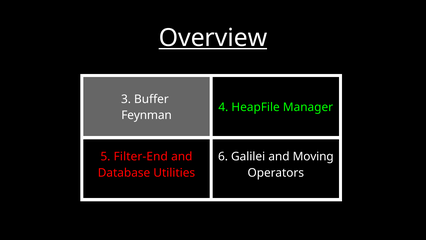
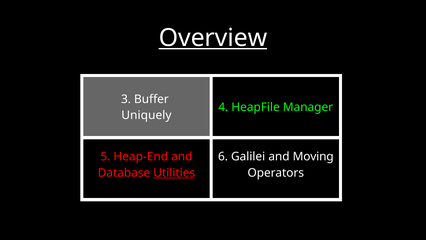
Feynman: Feynman -> Uniquely (146, 115)
Filter-End: Filter-End -> Heap-End (141, 156)
Utilities underline: none -> present (174, 173)
